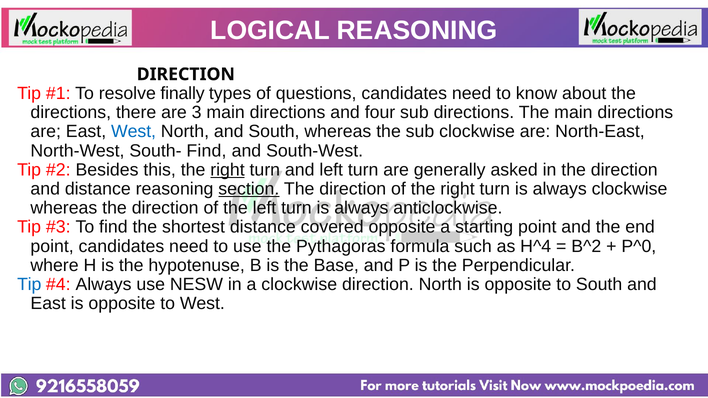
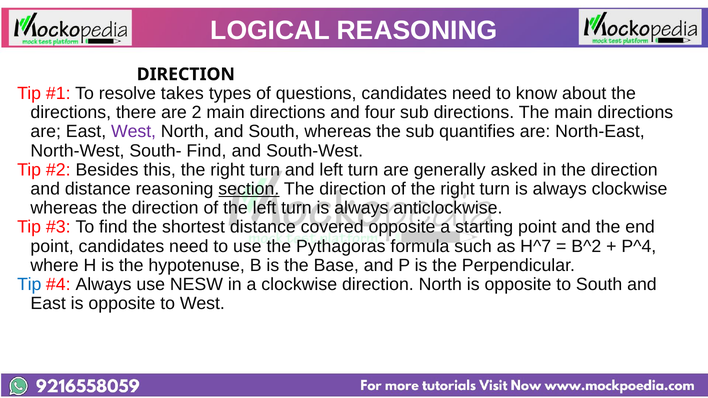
finally: finally -> takes (182, 93)
3: 3 -> 2 (197, 113)
West colour: blue -> purple (134, 132)
sub clockwise: clockwise -> quantifies (477, 132)
right underline: present -> none (227, 170)
H^4: H^4 -> H^7 (536, 246)
P^0: P^0 -> P^4 (639, 246)
